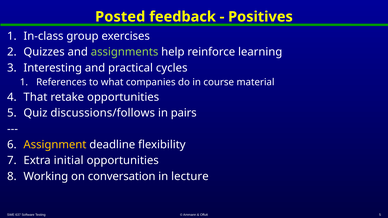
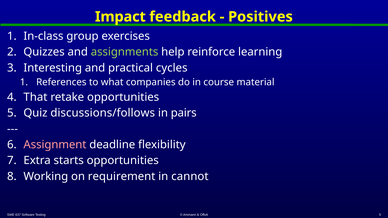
Posted: Posted -> Impact (120, 17)
Assignment colour: yellow -> pink (55, 145)
initial: initial -> starts (69, 161)
conversation: conversation -> requirement (122, 177)
lecture: lecture -> cannot (190, 177)
